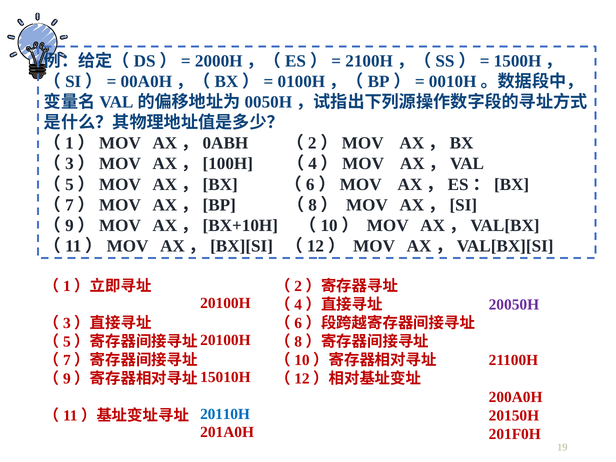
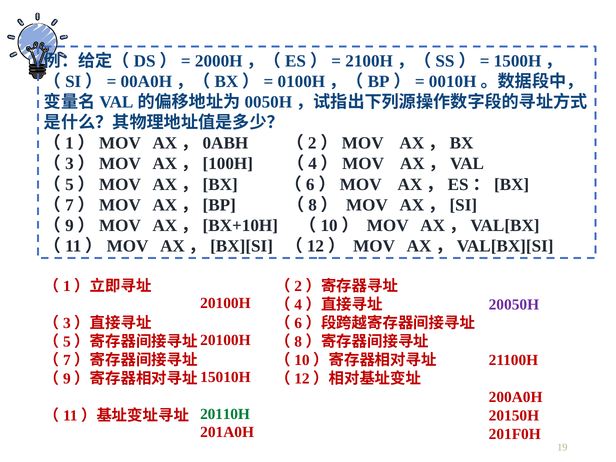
20110H colour: blue -> green (225, 414)
